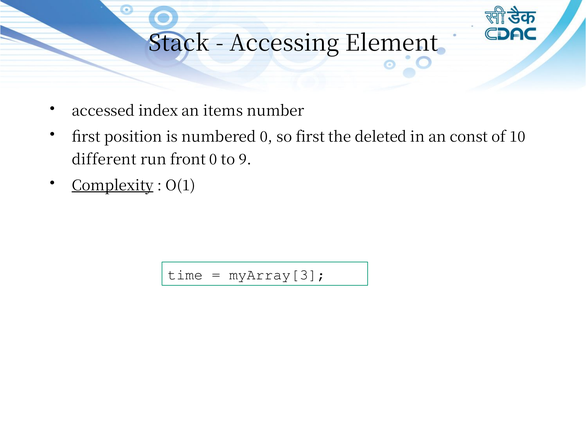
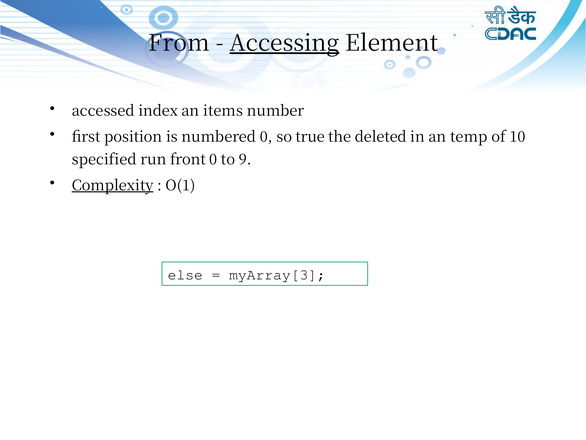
Stack: Stack -> From (179, 43)
Accessing underline: none -> present (285, 43)
so first: first -> true (310, 137)
const: const -> temp (469, 137)
different: different -> specified (104, 160)
time: time -> else (185, 274)
